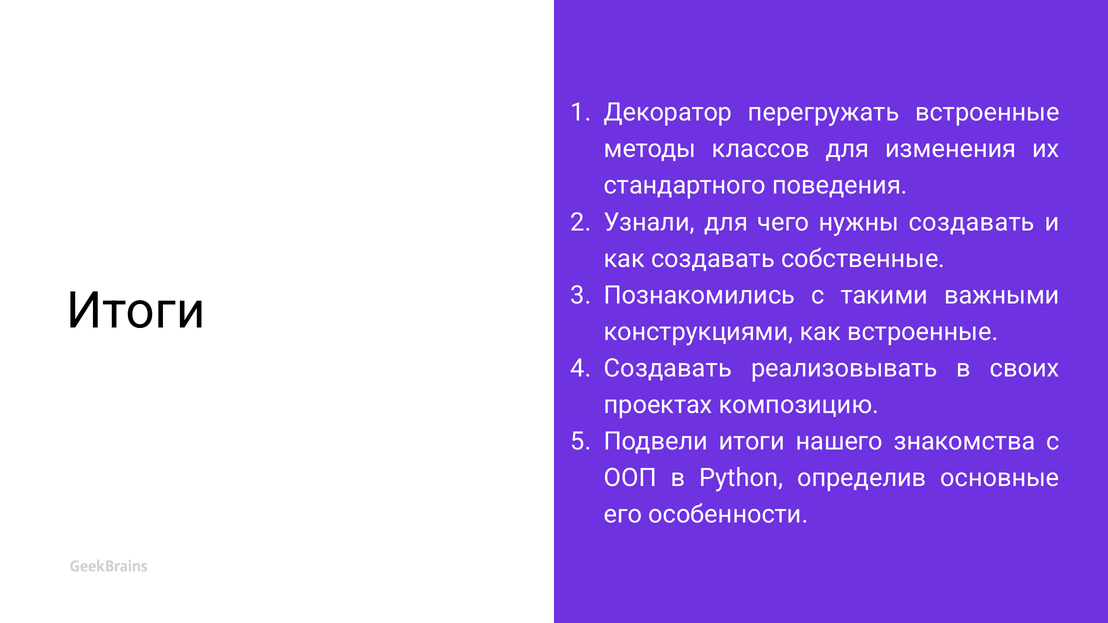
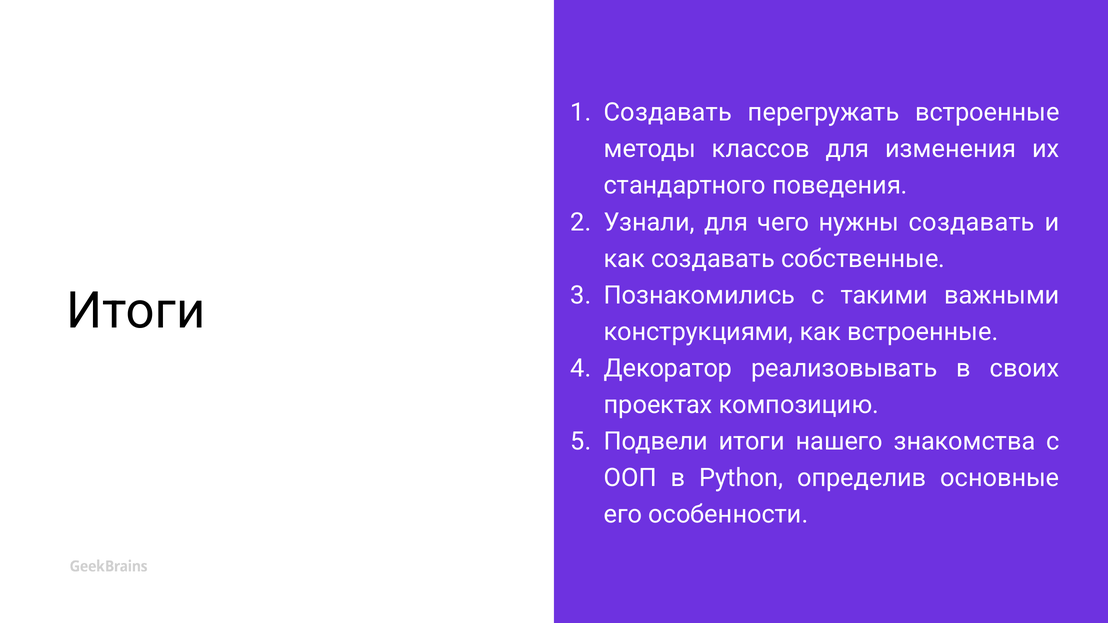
Декоратор: Декоратор -> Создавать (668, 113)
Создавать: Создавать -> Декоратор (668, 368)
